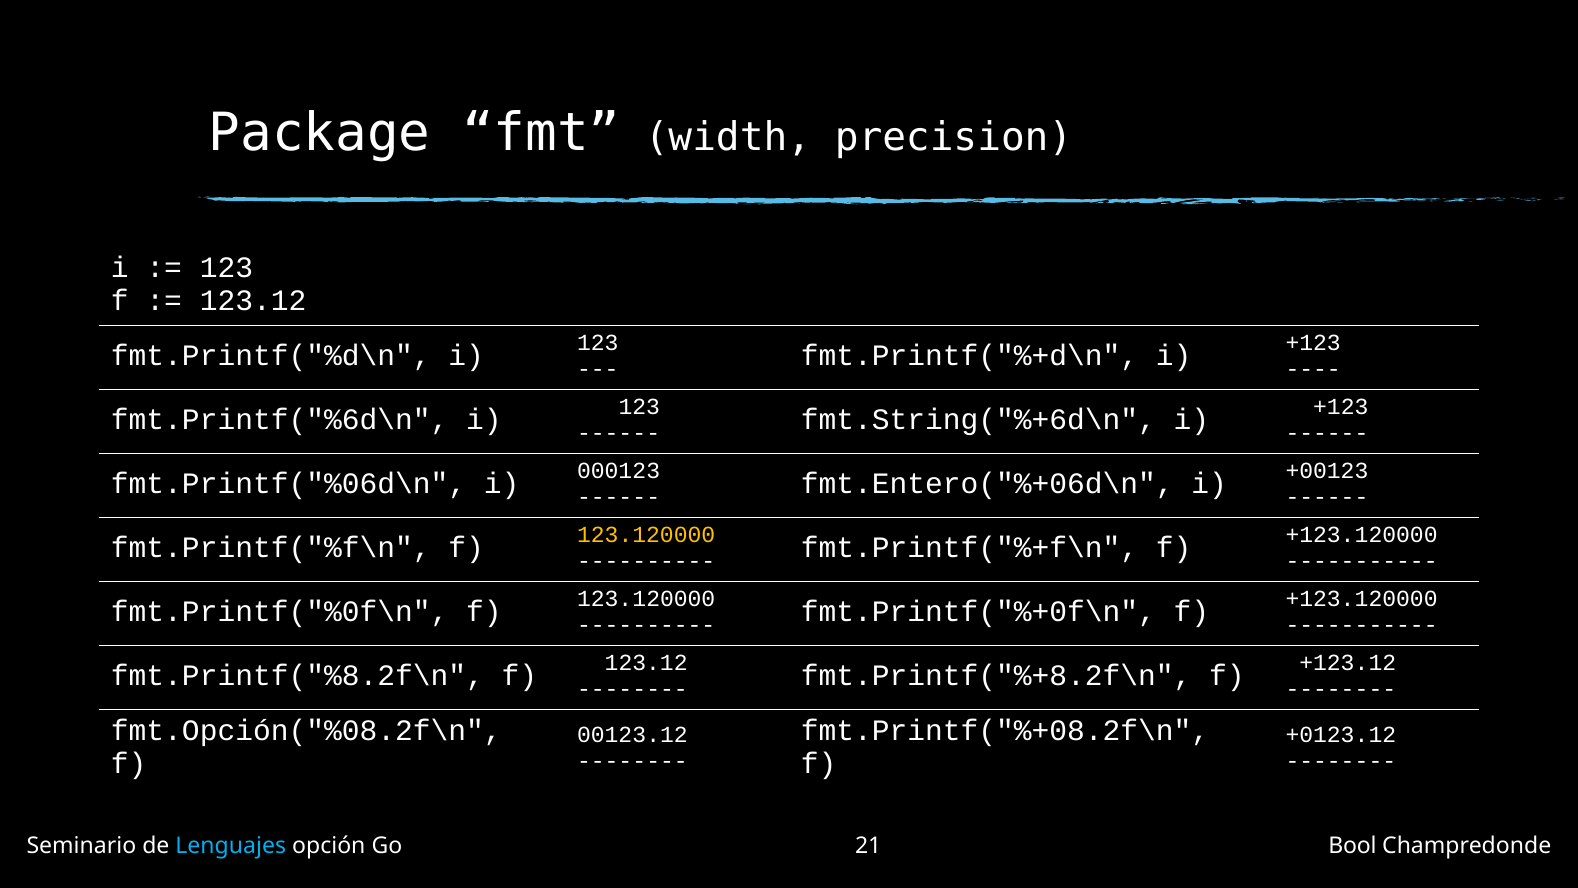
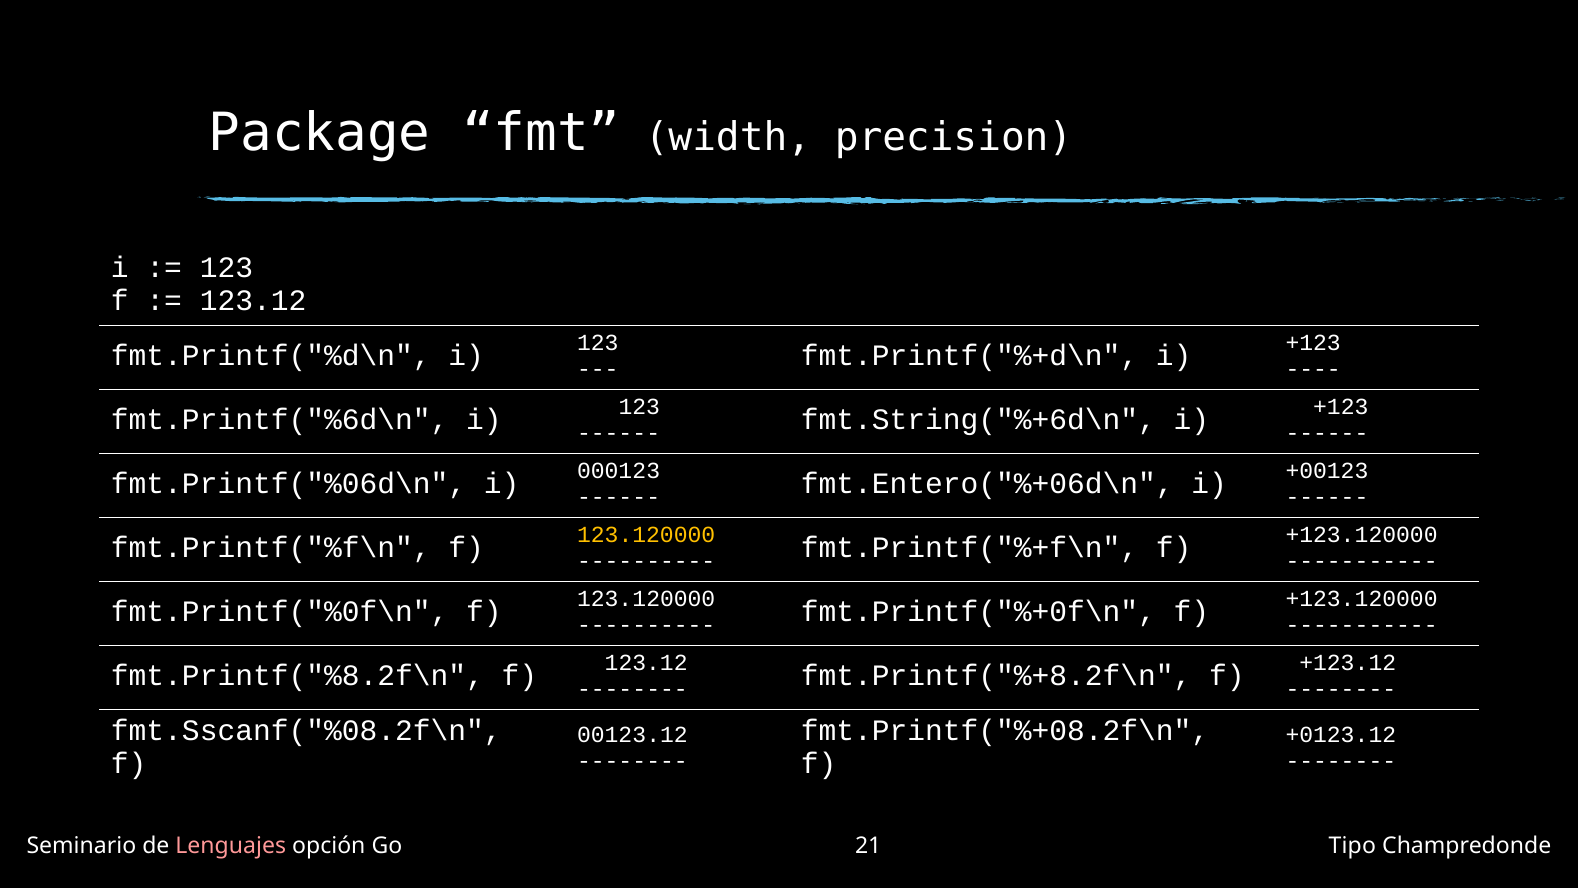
fmt.Opción("%08.2f\n: fmt.Opción("%08.2f\n -> fmt.Sscanf("%08.2f\n (306, 730)
Lenguajes colour: light blue -> pink (231, 846)
Bool: Bool -> Tipo (1352, 846)
